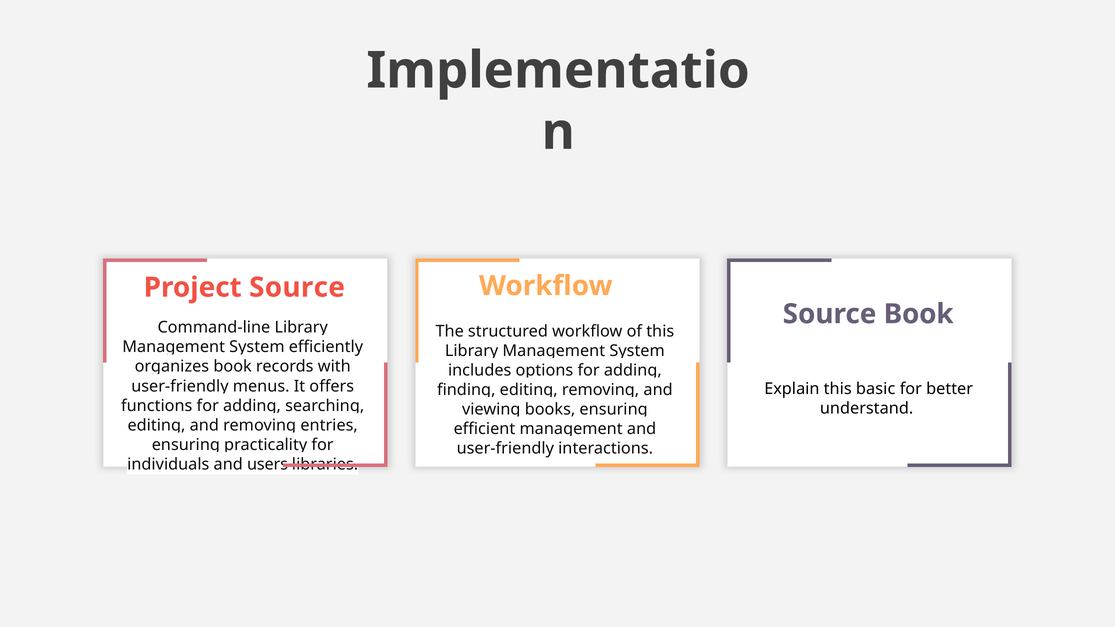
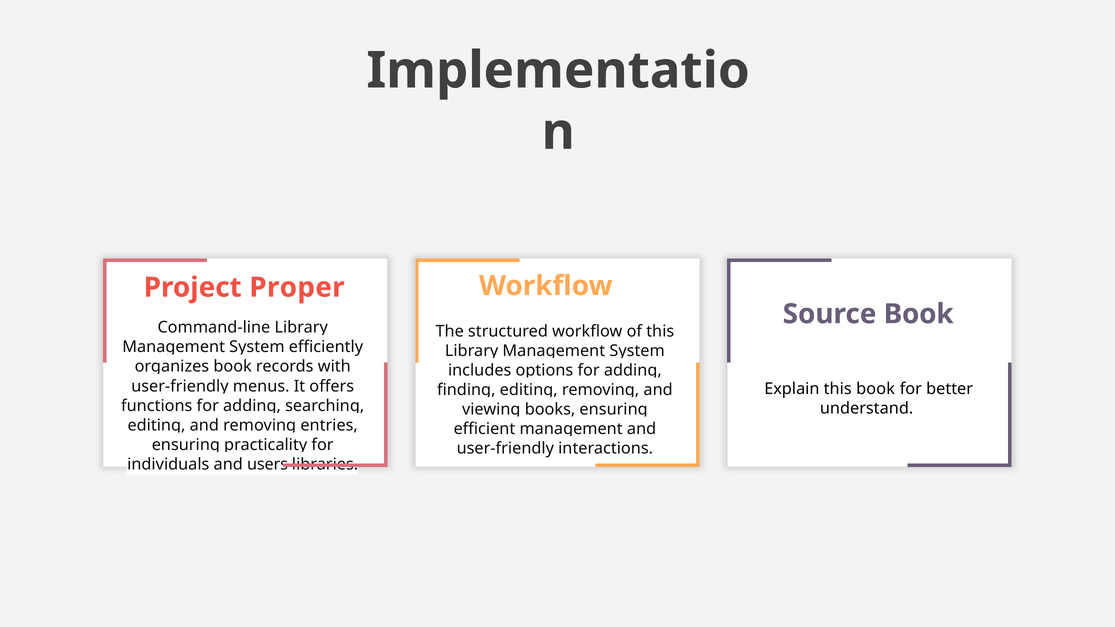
Project Source: Source -> Proper (297, 288)
this basic: basic -> book (876, 389)
